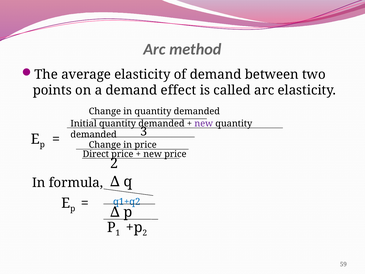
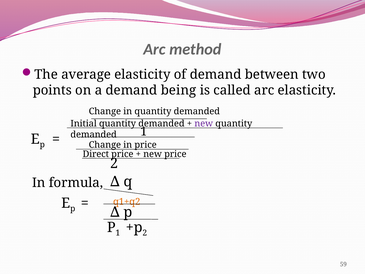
effect: effect -> being (178, 90)
demanded 3: 3 -> 1 (144, 132)
q1+q2 colour: blue -> orange (127, 201)
